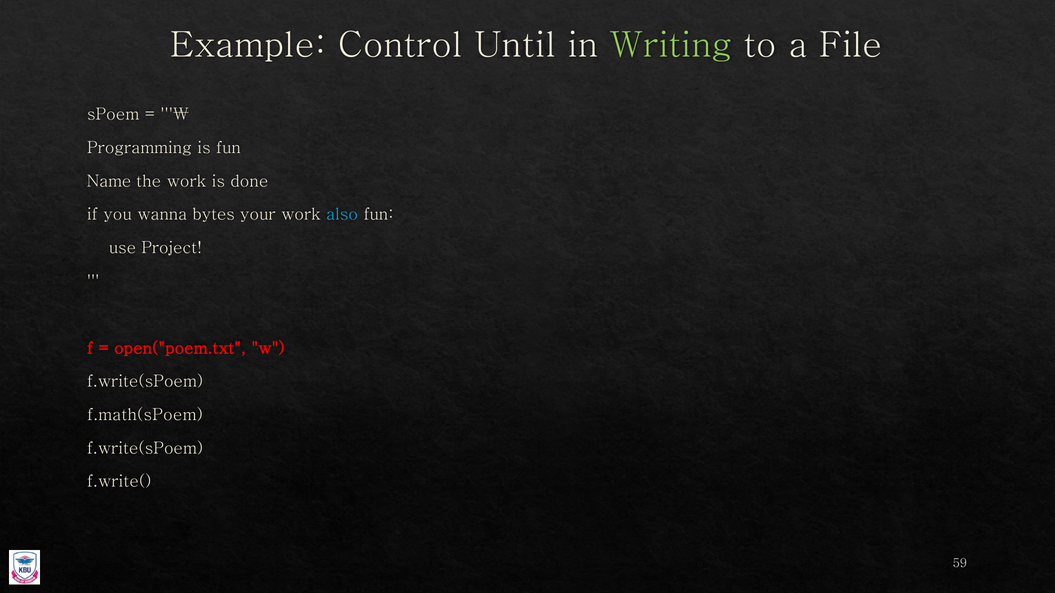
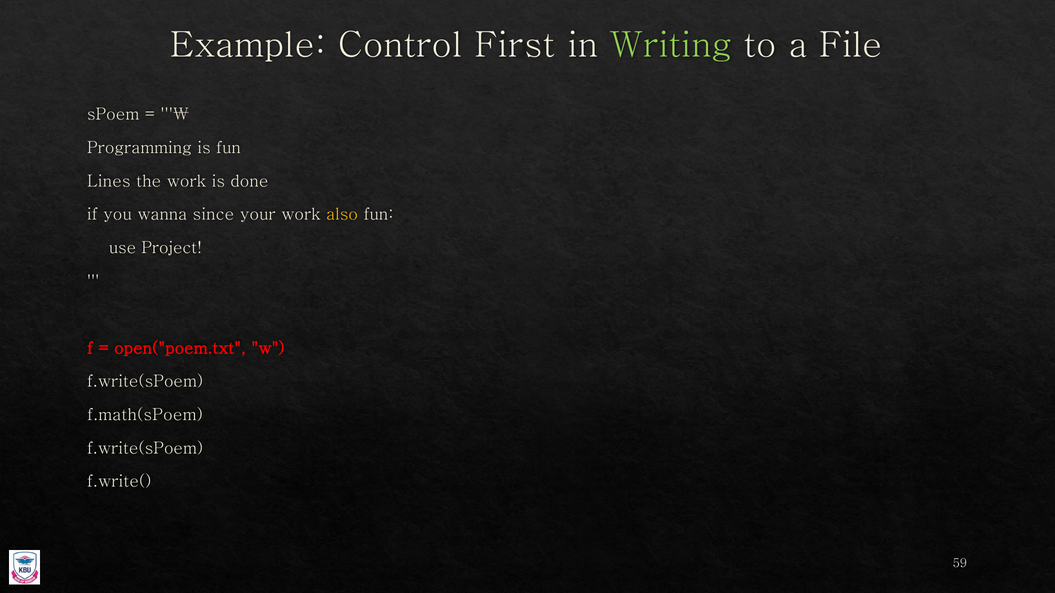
Until: Until -> First (515, 45)
Name: Name -> Lines (109, 181)
bytes: bytes -> since (213, 215)
also colour: light blue -> yellow (342, 215)
